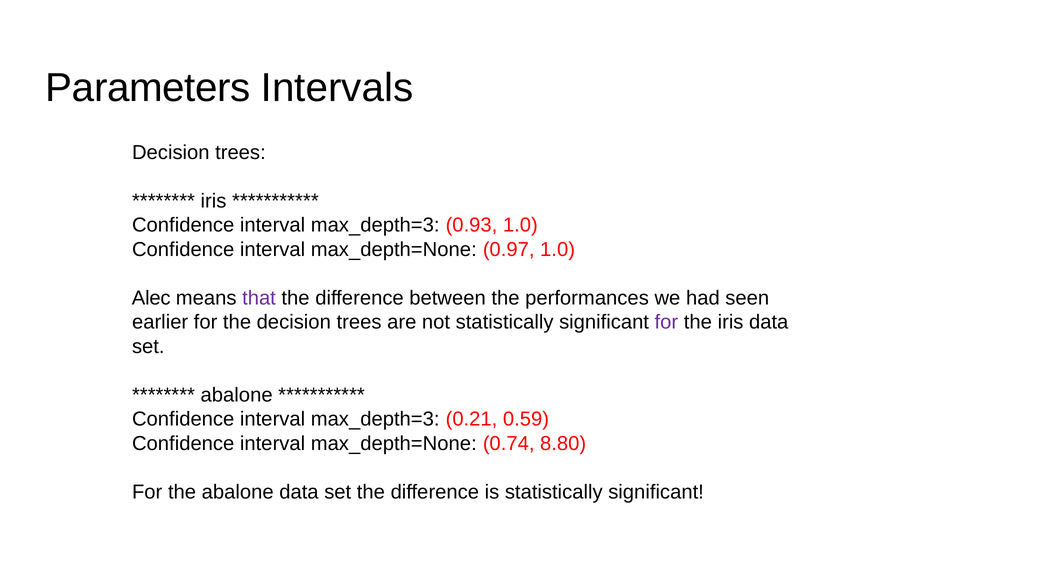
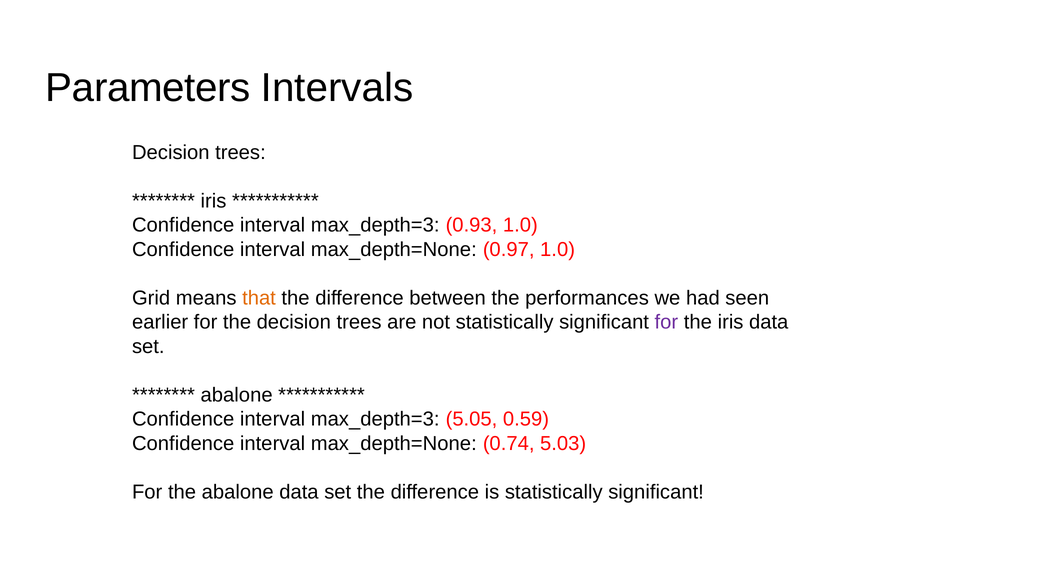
Alec: Alec -> Grid (151, 298)
that colour: purple -> orange (259, 298)
0.21: 0.21 -> 5.05 (471, 420)
8.80: 8.80 -> 5.03 (563, 444)
